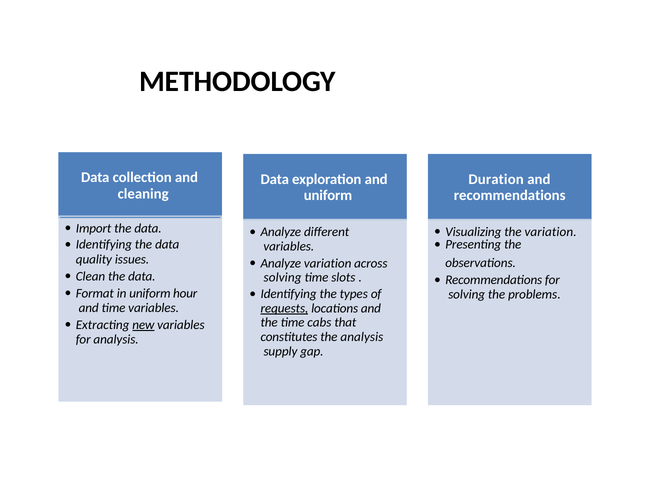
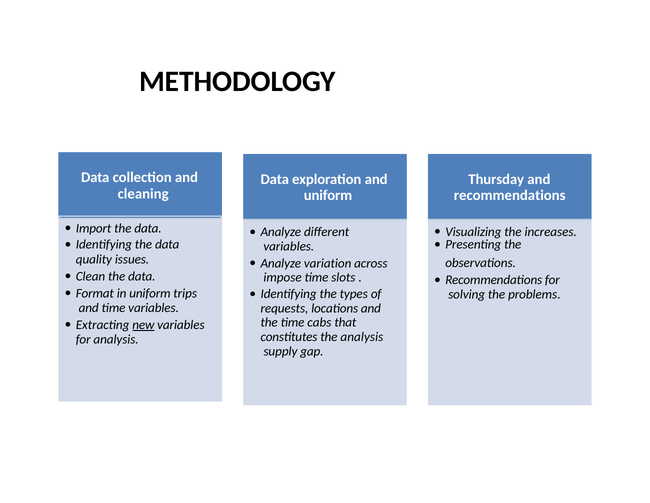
Duration: Duration -> Thursday (496, 179)
the variation: variation -> increases (551, 231)
solving: solving -> impose (283, 277)
hour: hour -> trips (185, 293)
requests underline: present -> none (284, 308)
